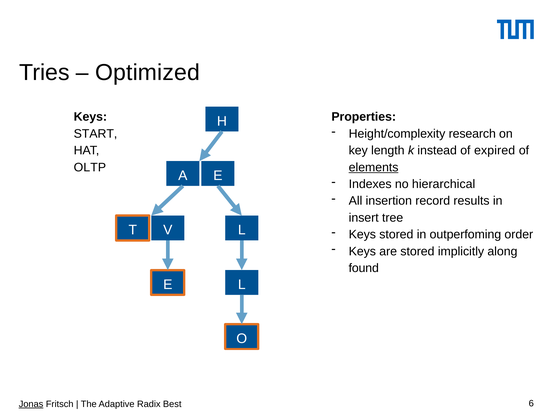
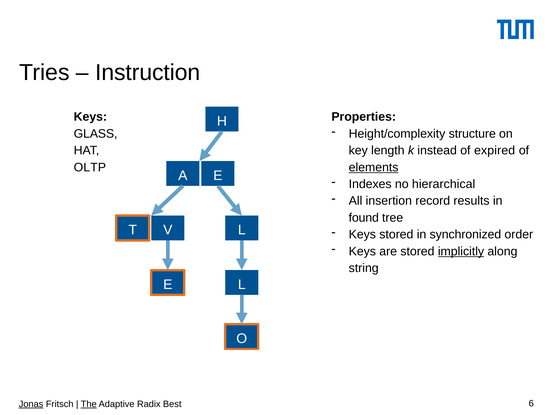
Optimized: Optimized -> Instruction (148, 72)
research: research -> structure (472, 134)
START: START -> GLASS (96, 134)
insert: insert -> found (364, 218)
outperfoming: outperfoming -> synchronized (465, 234)
implicitly underline: none -> present (461, 251)
found: found -> string (364, 268)
The underline: none -> present (89, 404)
